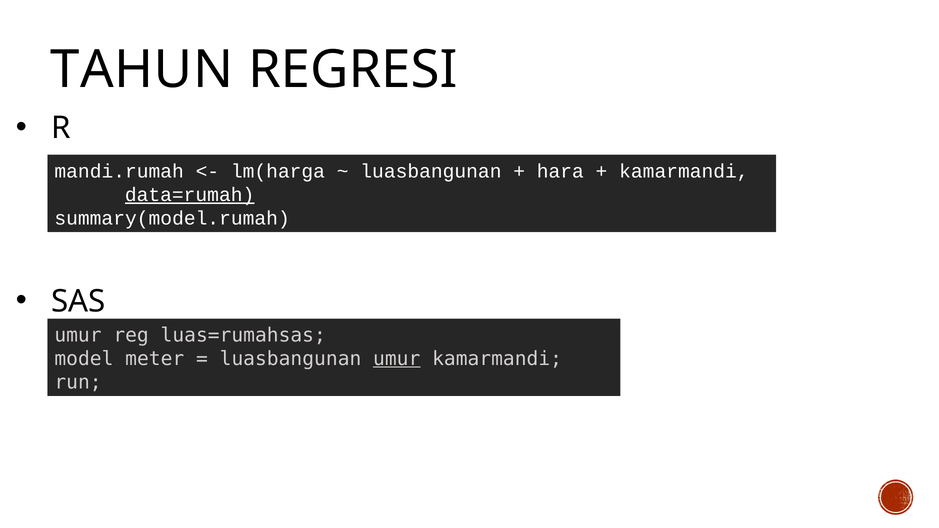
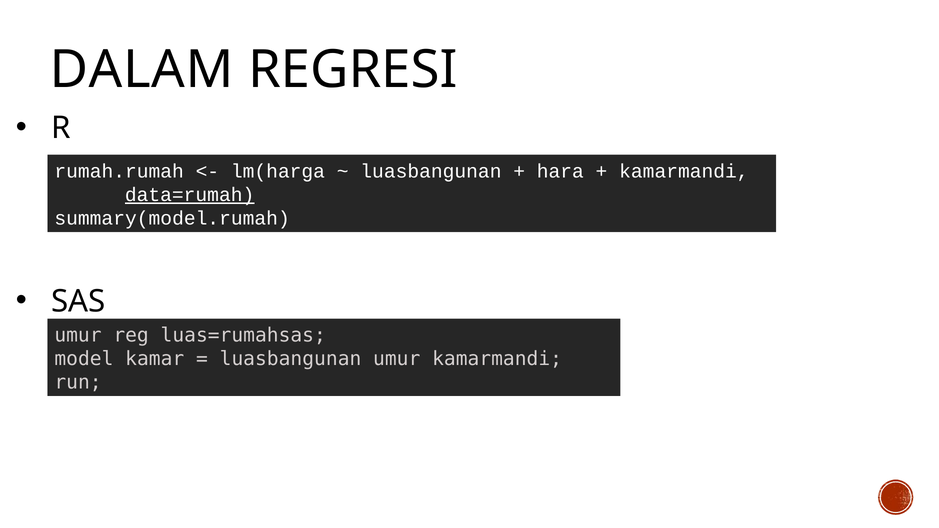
TAHUN: TAHUN -> DALAM (142, 70)
mandi.rumah: mandi.rumah -> rumah.rumah (119, 171)
meter: meter -> kamar (155, 359)
umur underline: present -> none (397, 359)
